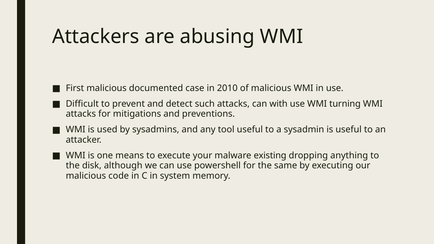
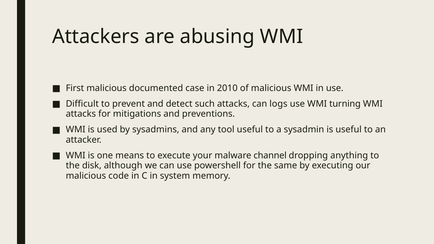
with: with -> logs (278, 104)
existing: existing -> channel (270, 155)
